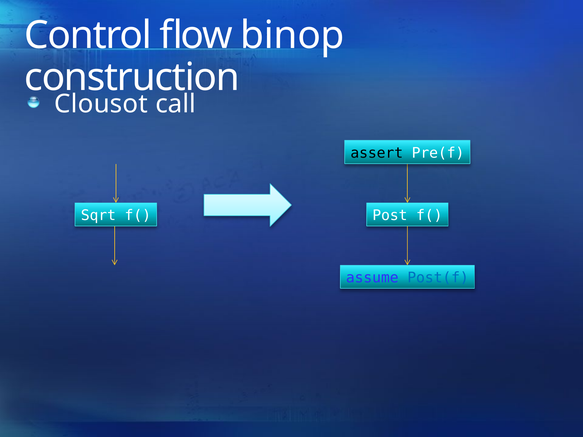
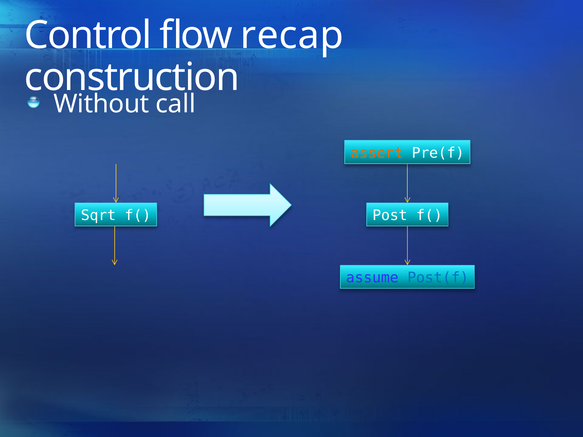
binop: binop -> recap (292, 35)
Clousot: Clousot -> Without (101, 104)
assert colour: black -> orange (377, 153)
